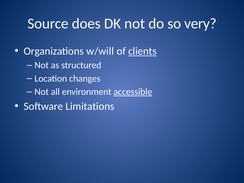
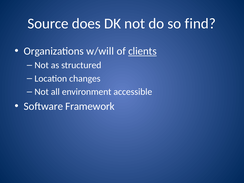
very: very -> find (200, 24)
accessible underline: present -> none (133, 92)
Limitations: Limitations -> Framework (90, 106)
